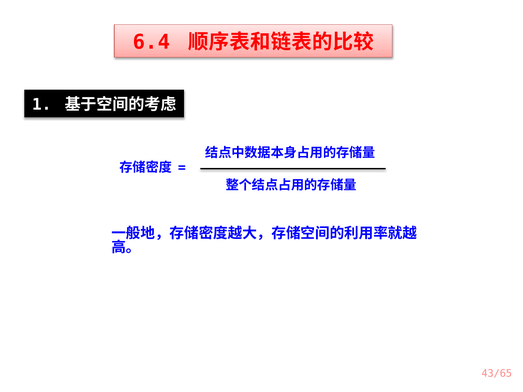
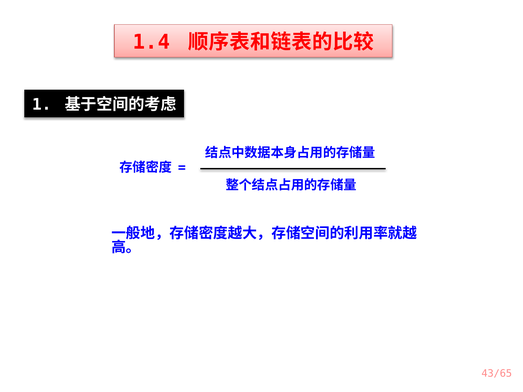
6.4: 6.4 -> 1.4 (151, 42)
